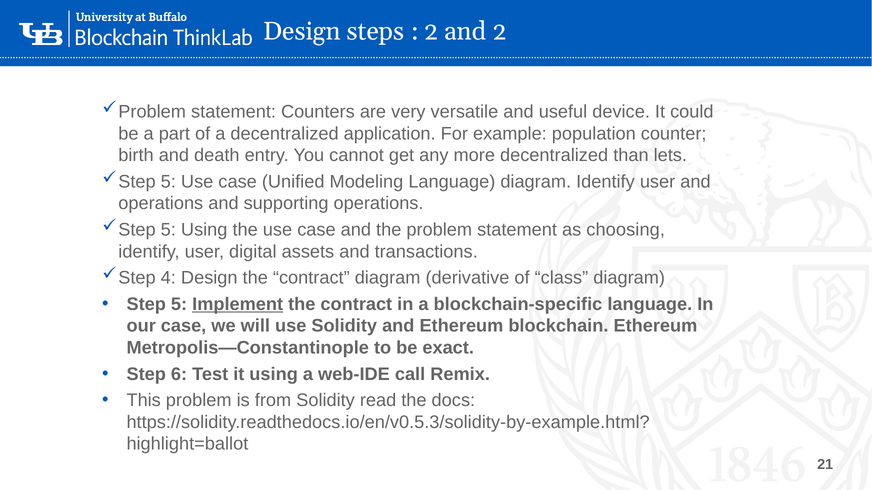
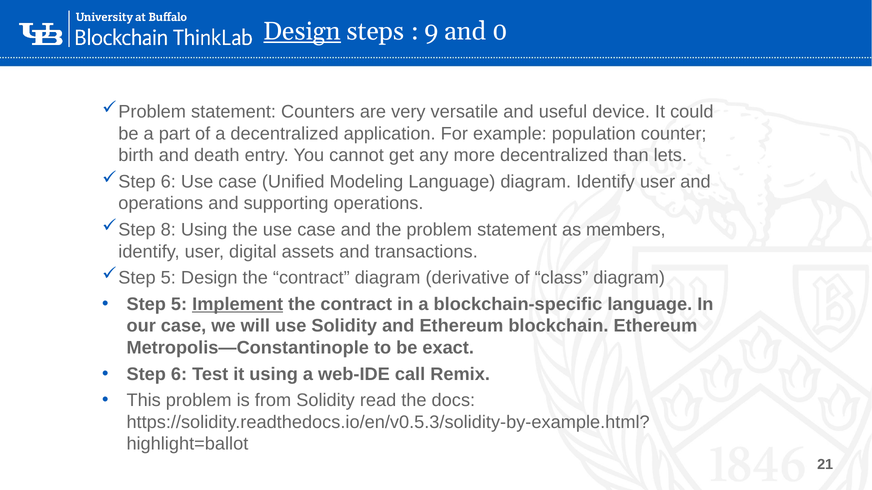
Design underline: none -> present (302, 31)
2: 2 -> 9 (431, 31)
and 2: 2 -> 0 (500, 31)
5: 5 -> 6 (168, 182)
5: 5 -> 8 (168, 230)
choosing: choosing -> members (626, 230)
4: 4 -> 5 (168, 278)
